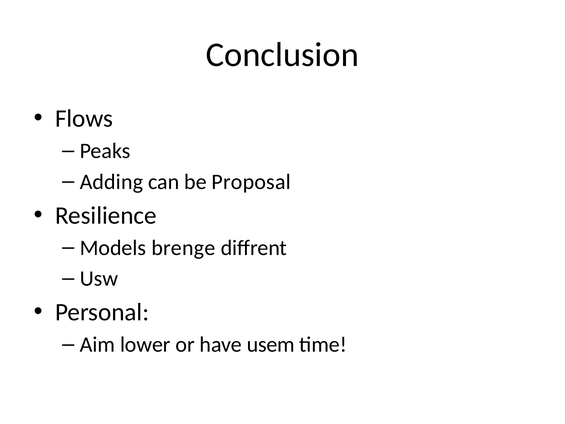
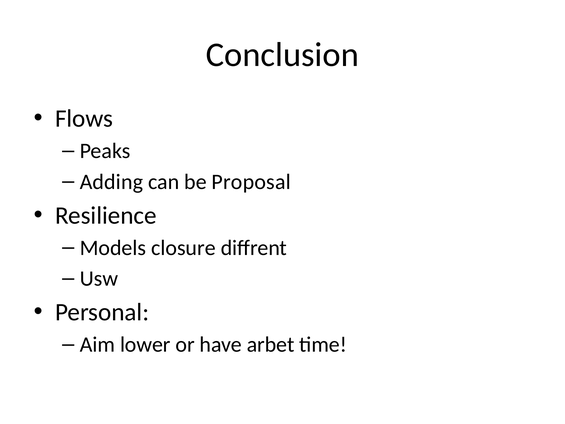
brenge: brenge -> closure (183, 248)
usem: usem -> arbet (271, 344)
